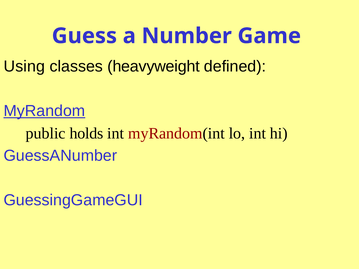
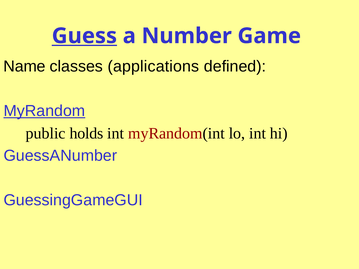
Guess underline: none -> present (84, 36)
Using: Using -> Name (24, 66)
heavyweight: heavyweight -> applications (153, 66)
